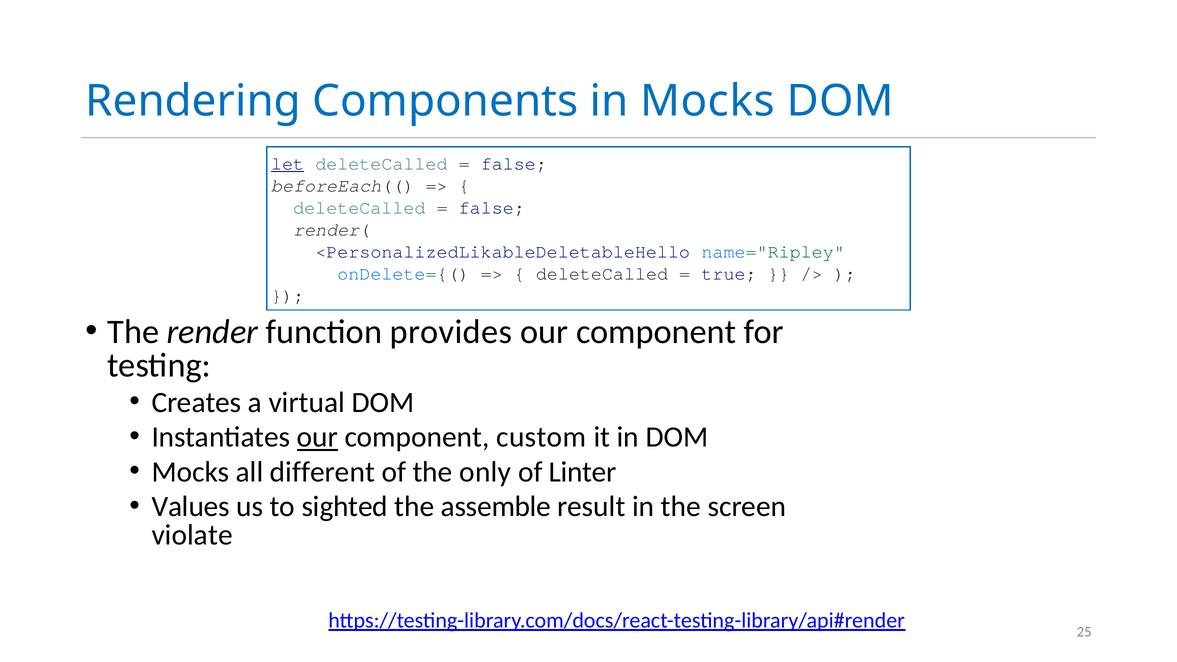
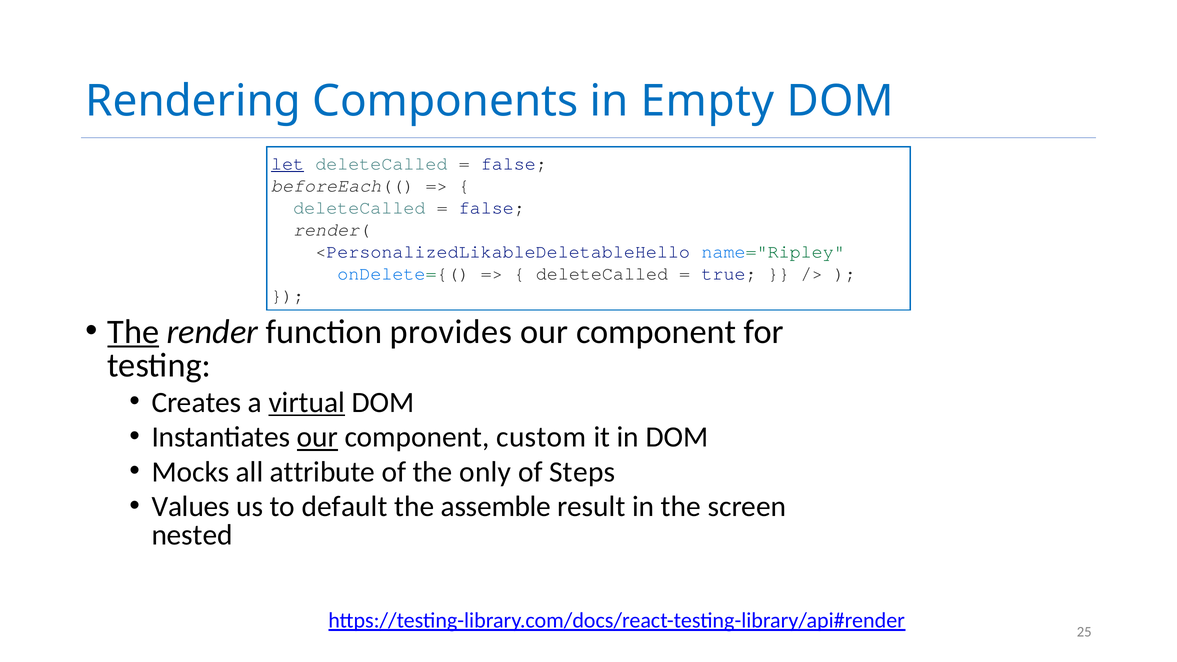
in Mocks: Mocks -> Empty (707, 101)
The underline: none -> present (133, 332)
virtual underline: none -> present (307, 403)
different: different -> attribute (322, 472)
Linter: Linter -> Steps (582, 472)
sighted: sighted -> default (345, 507)
violate: violate -> nested (192, 535)
